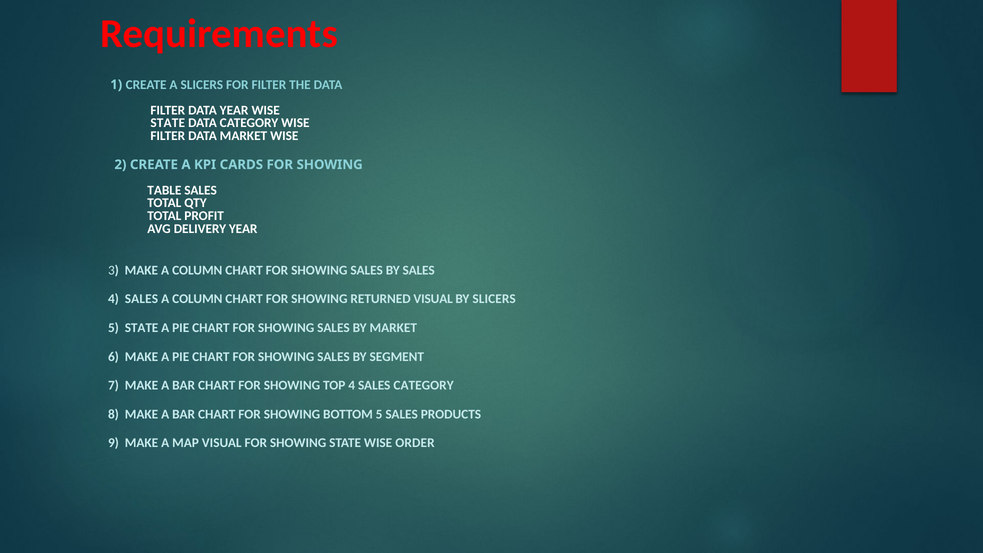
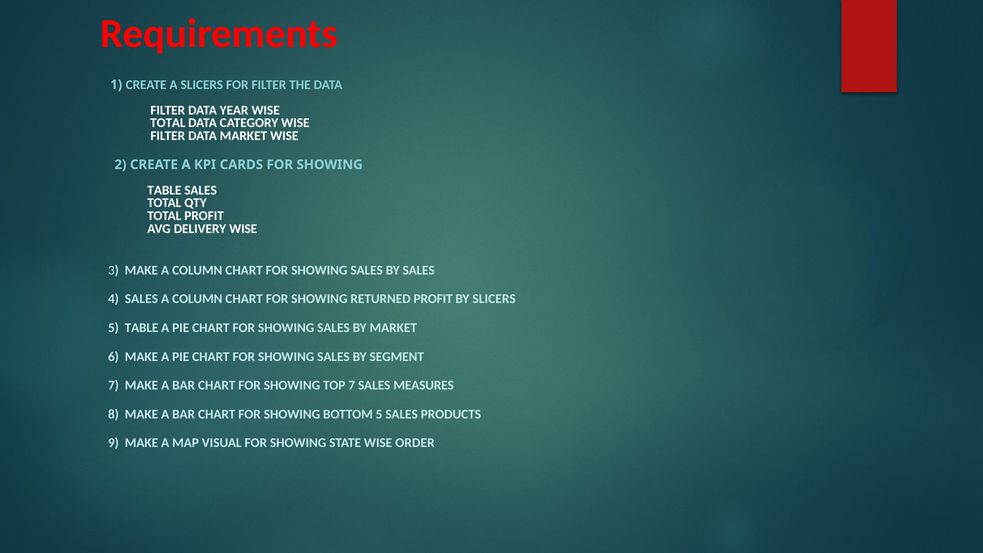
STATE: STATE -> TOTAL (168, 123)
DELIVERY YEAR: YEAR -> WISE (243, 229)
RETURNED VISUAL: VISUAL -> PROFIT (433, 299)
5 STATE: STATE -> TABLE (142, 328)
TOP 4: 4 -> 7 (352, 385)
SALES CATEGORY: CATEGORY -> MEASURES (424, 385)
